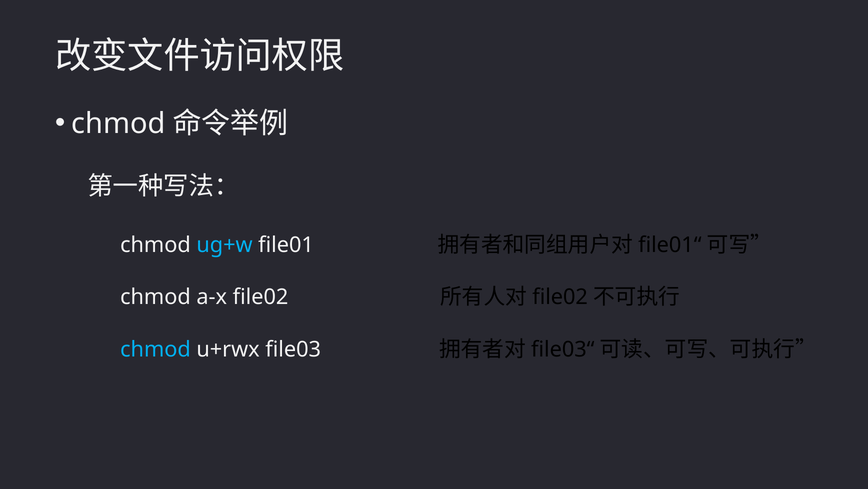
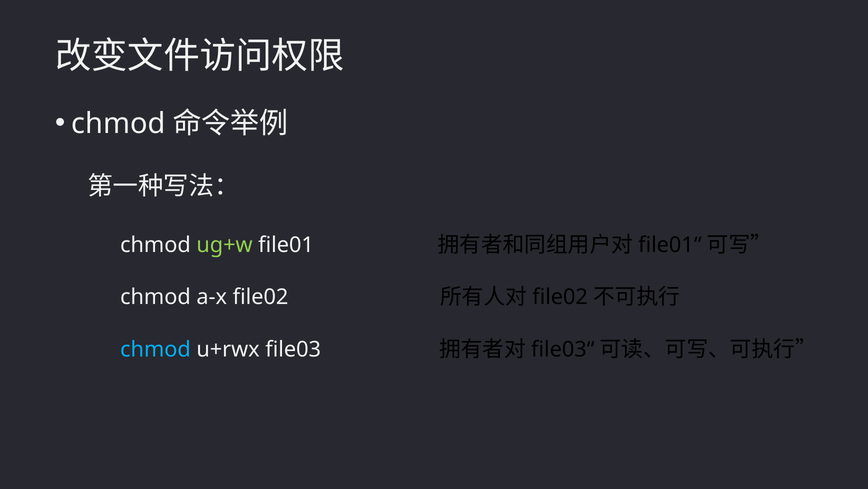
ug+w colour: light blue -> light green (225, 245)
